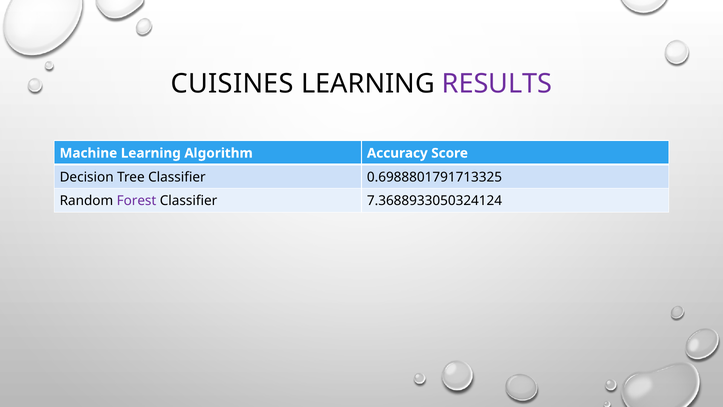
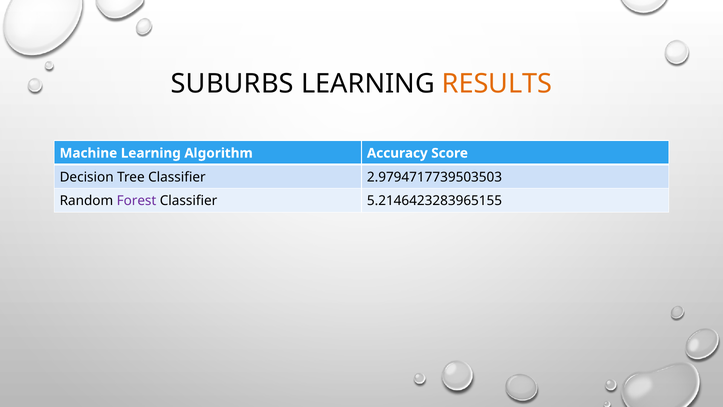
CUISINES: CUISINES -> SUBURBS (232, 84)
RESULTS colour: purple -> orange (497, 84)
0.6988801791713325: 0.6988801791713325 -> 2.9794717739503503 (434, 177)
7.3688933050324124: 7.3688933050324124 -> 5.2146423283965155 (434, 201)
